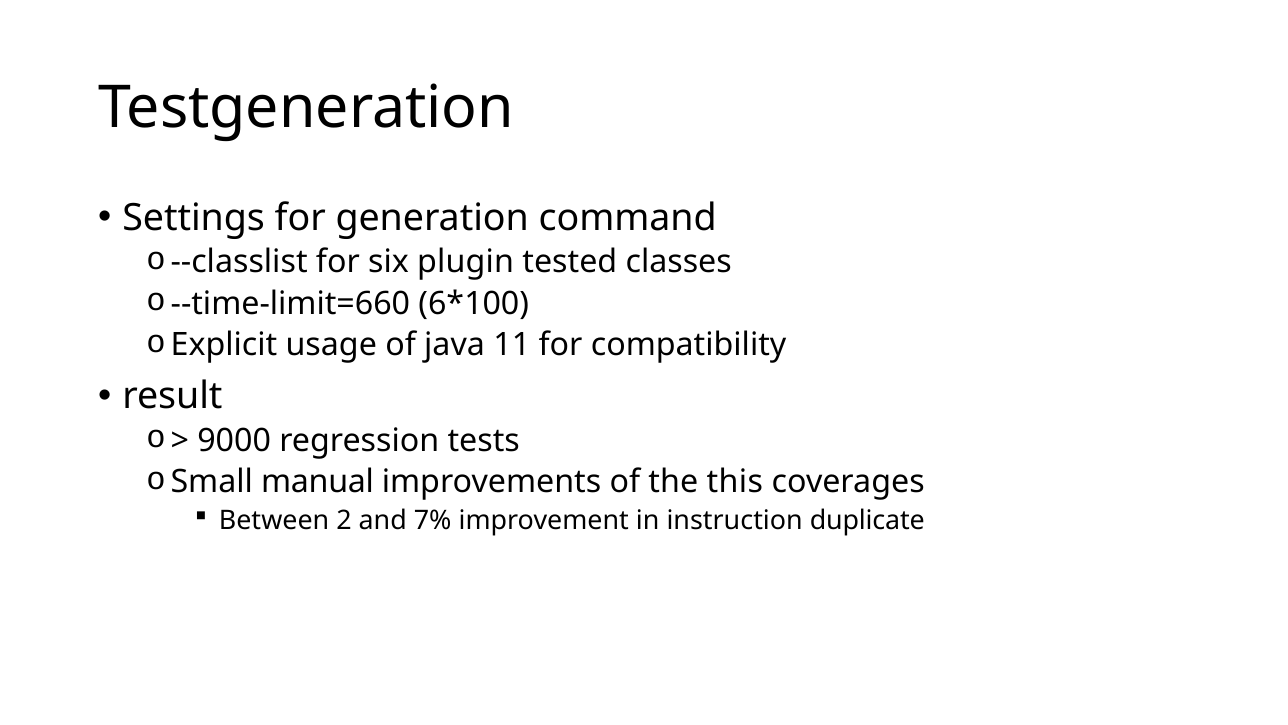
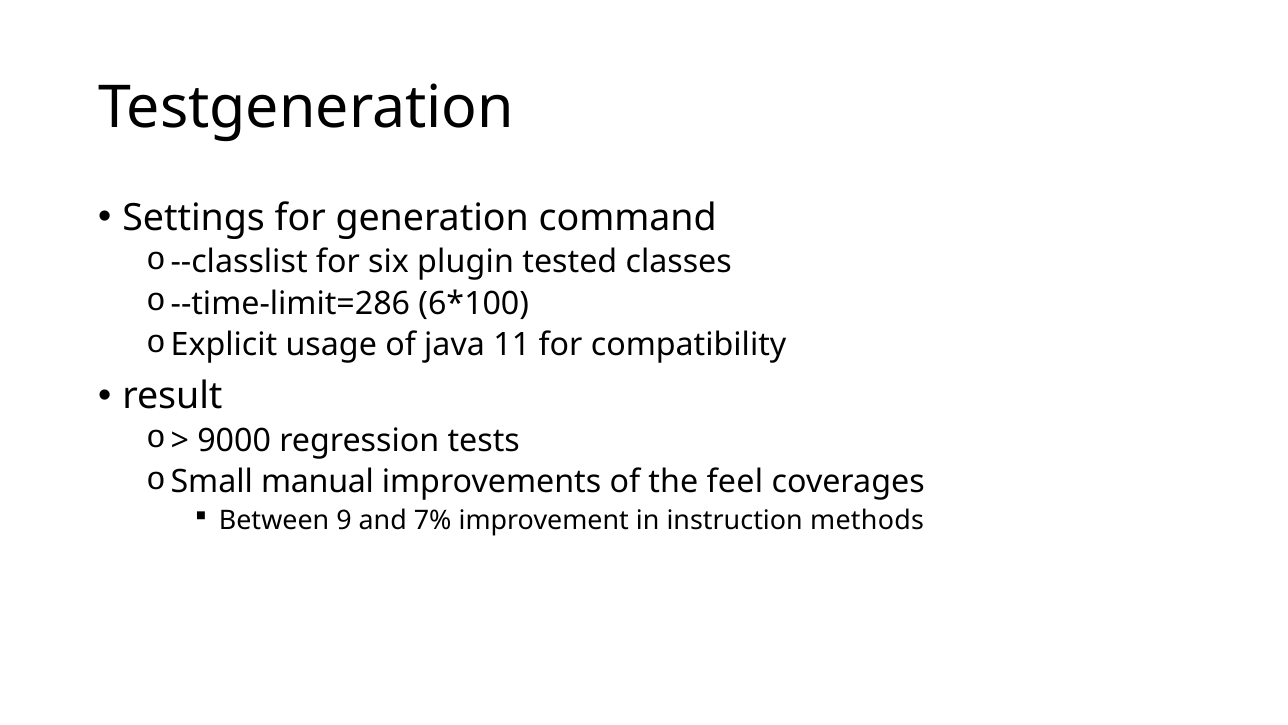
--time-limit=660: --time-limit=660 -> --time-limit=286 (290, 304)
this: this -> feel (735, 482)
2: 2 -> 9 (344, 520)
duplicate: duplicate -> methods (867, 520)
